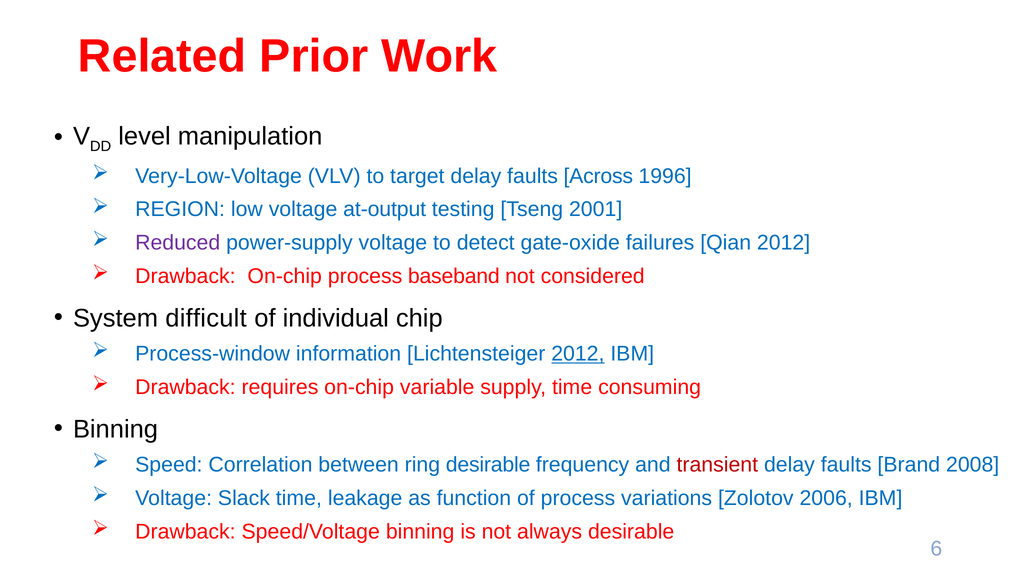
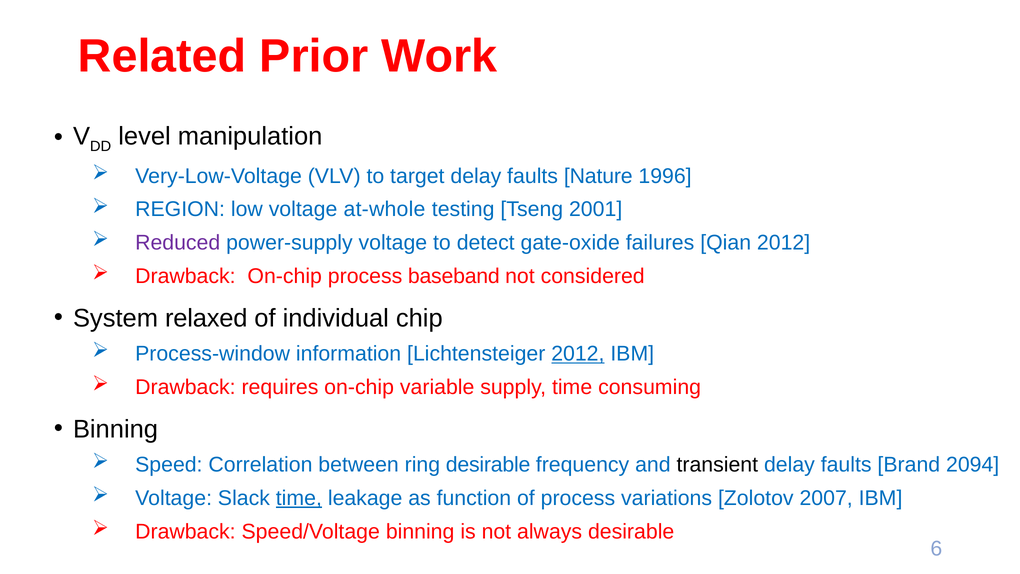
Across: Across -> Nature (598, 176)
at-output: at-output -> at-whole (385, 209)
difficult: difficult -> relaxed (206, 318)
transient colour: red -> black (717, 465)
2008: 2008 -> 2094 (973, 465)
time underline: none -> present (299, 498)
2006: 2006 -> 2007 (826, 498)
